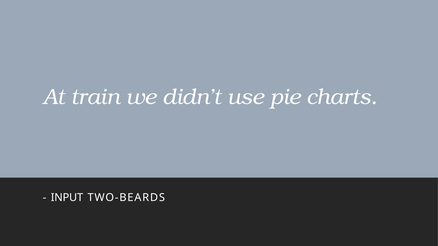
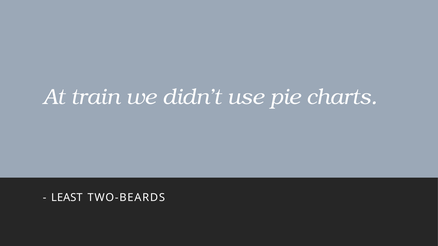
INPUT: INPUT -> LEAST (67, 198)
